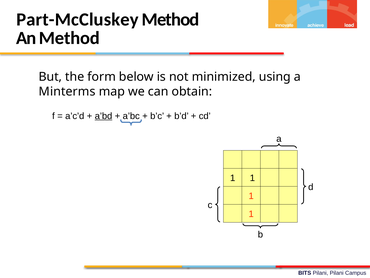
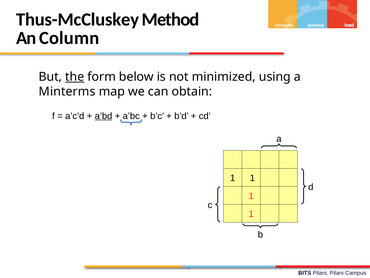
Part-McCluskey: Part-McCluskey -> Thus-McCluskey (78, 19)
An Method: Method -> Column (69, 38)
the underline: none -> present (75, 77)
